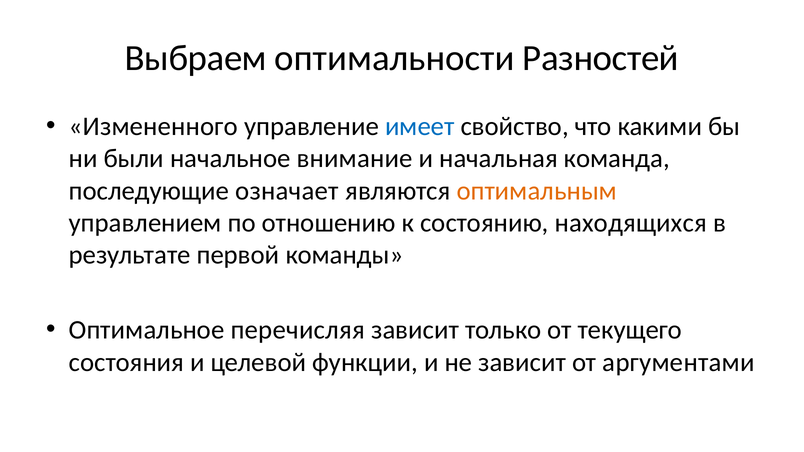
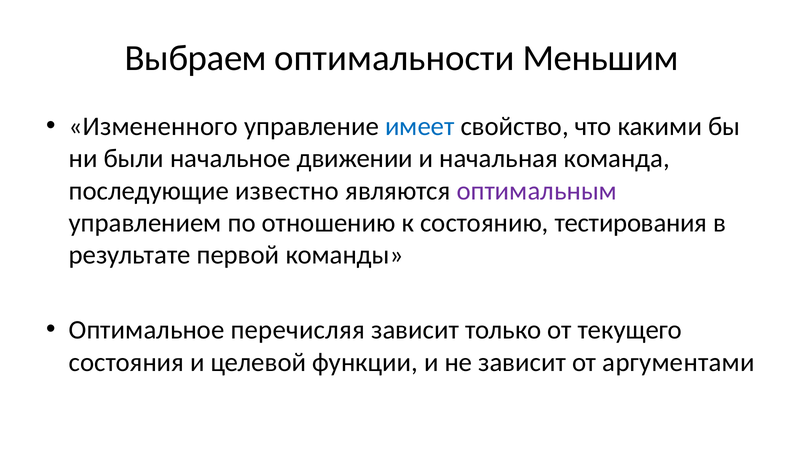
Разностей: Разностей -> Меньшим (601, 58)
внимание: внимание -> движении (355, 159)
означает: означает -> известно (287, 191)
оптимальным colour: orange -> purple (537, 191)
находящихся: находящихся -> тестирования (631, 223)
